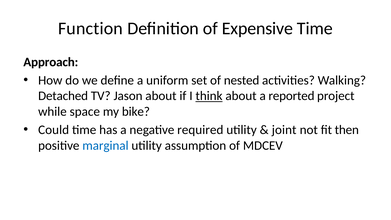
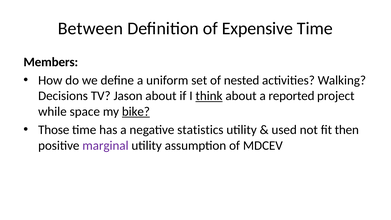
Function: Function -> Between (90, 28)
Approach: Approach -> Members (51, 62)
Detached: Detached -> Decisions (63, 96)
bike underline: none -> present (136, 112)
Could: Could -> Those (54, 130)
required: required -> statistics (200, 130)
joint: joint -> used (284, 130)
marginal colour: blue -> purple (105, 145)
